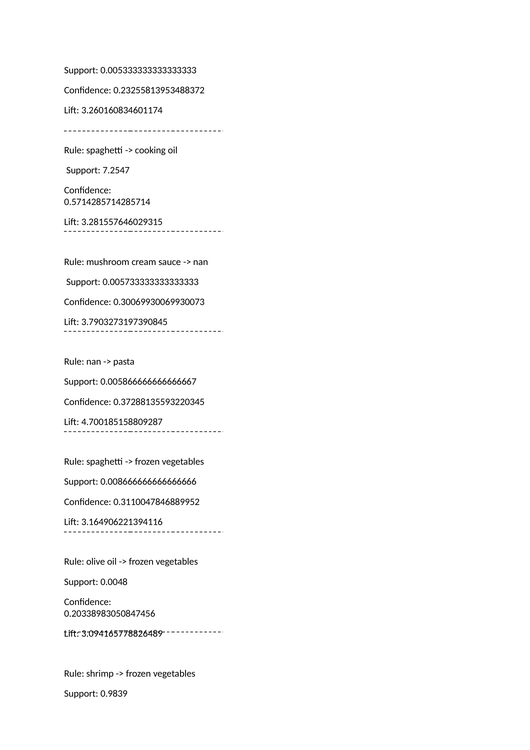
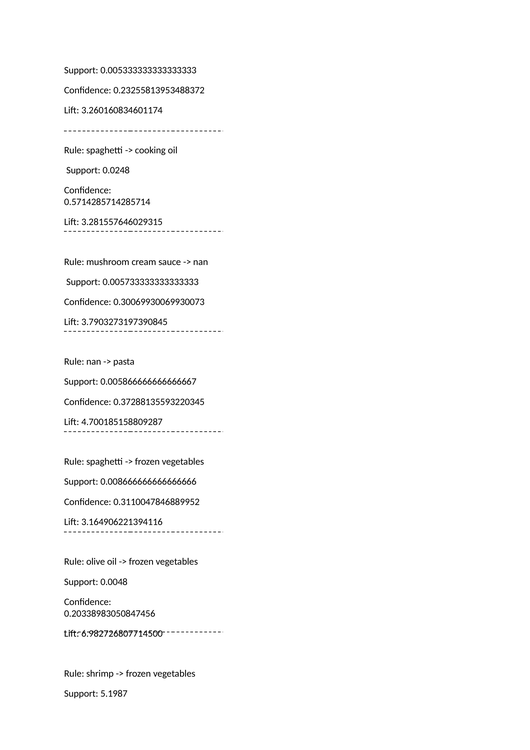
7.2547: 7.2547 -> 0.0248 (116, 170)
3.094165778826489: 3.094165778826489 -> 6.982726807714500 (122, 634)
0.9839: 0.9839 -> 5.1987 (114, 694)
